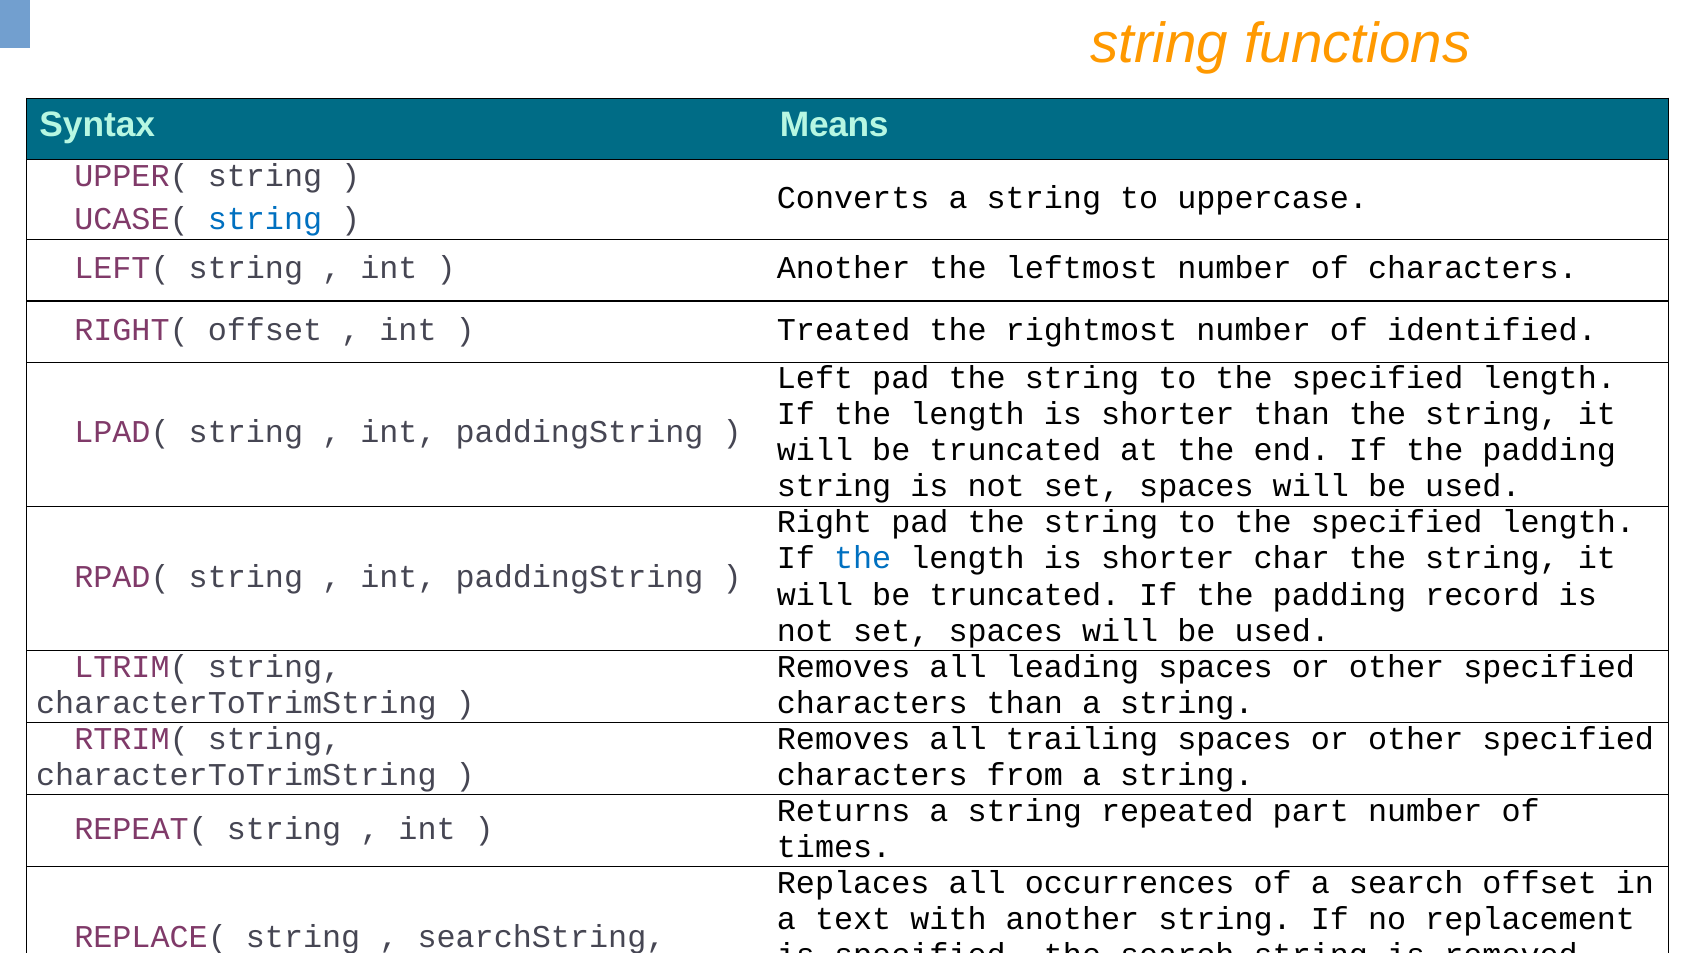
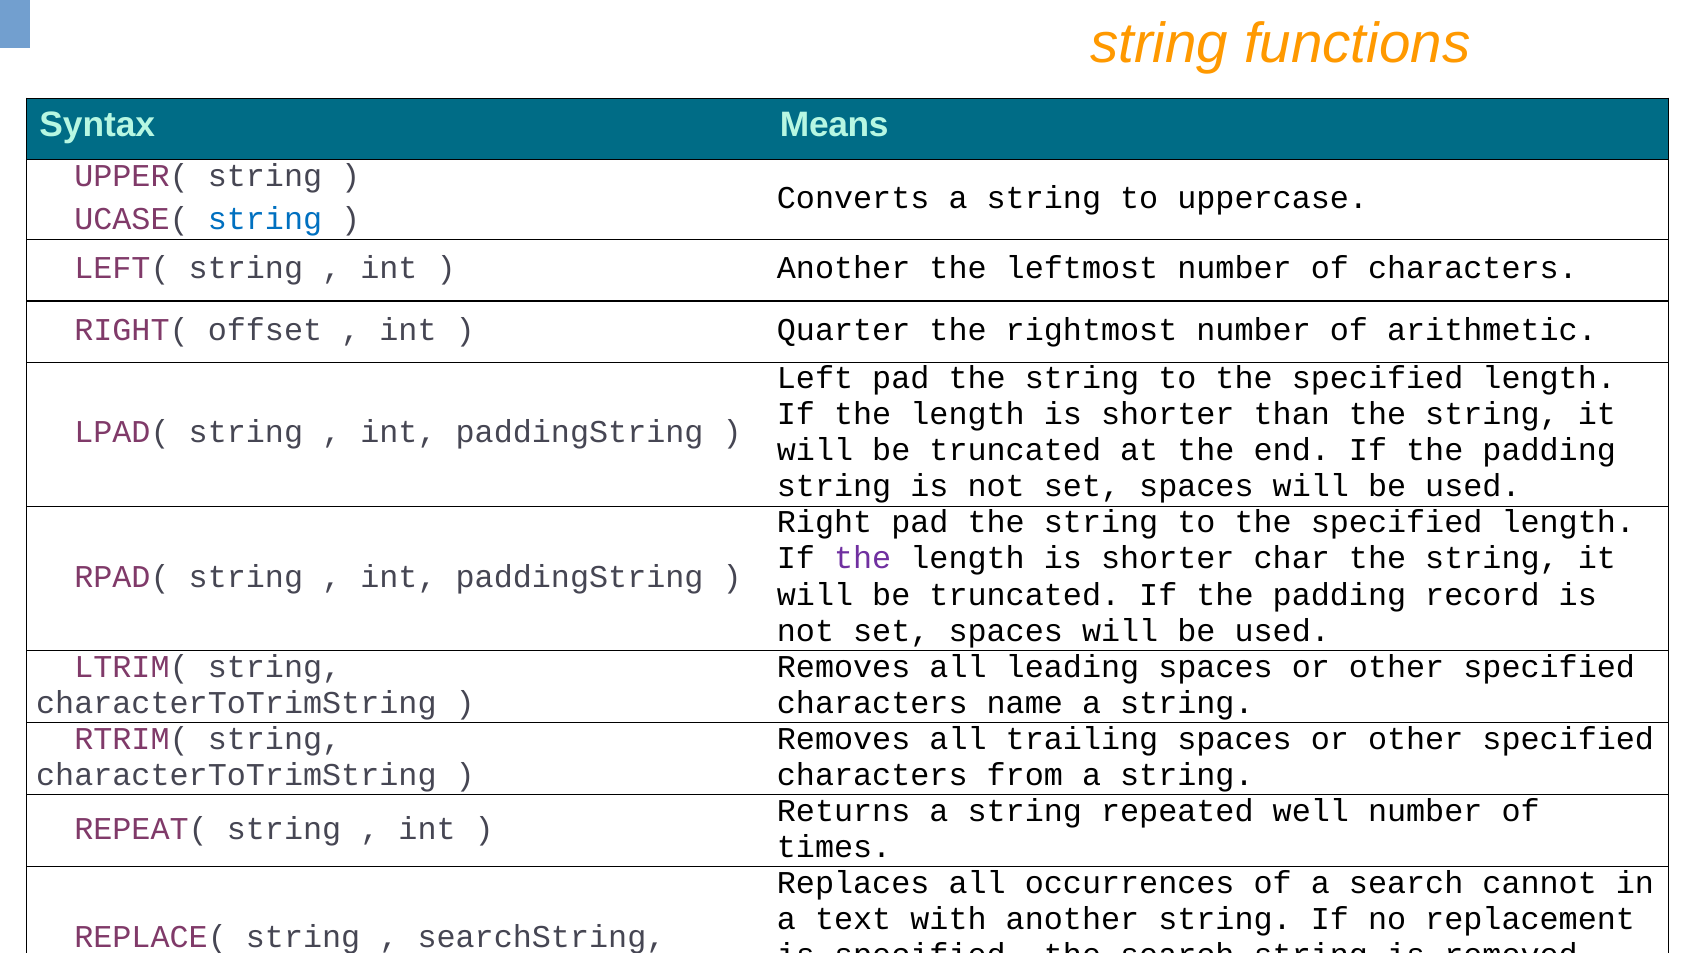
Treated: Treated -> Quarter (844, 330)
identified: identified -> arithmetic (1492, 330)
the colour: blue -> purple (863, 559)
characters than: than -> name (1025, 703)
part: part -> well (1311, 811)
search offset: offset -> cannot (1540, 883)
